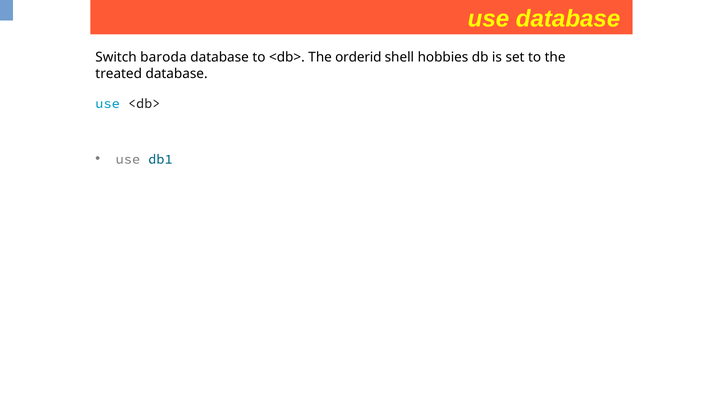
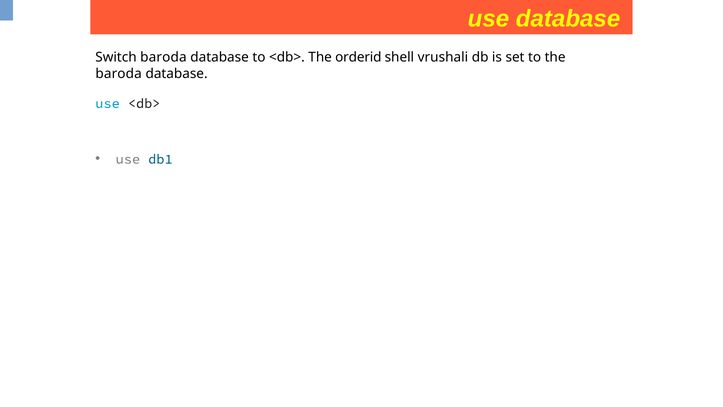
hobbies: hobbies -> vrushali (443, 57)
treated: treated -> baroda (119, 74)
